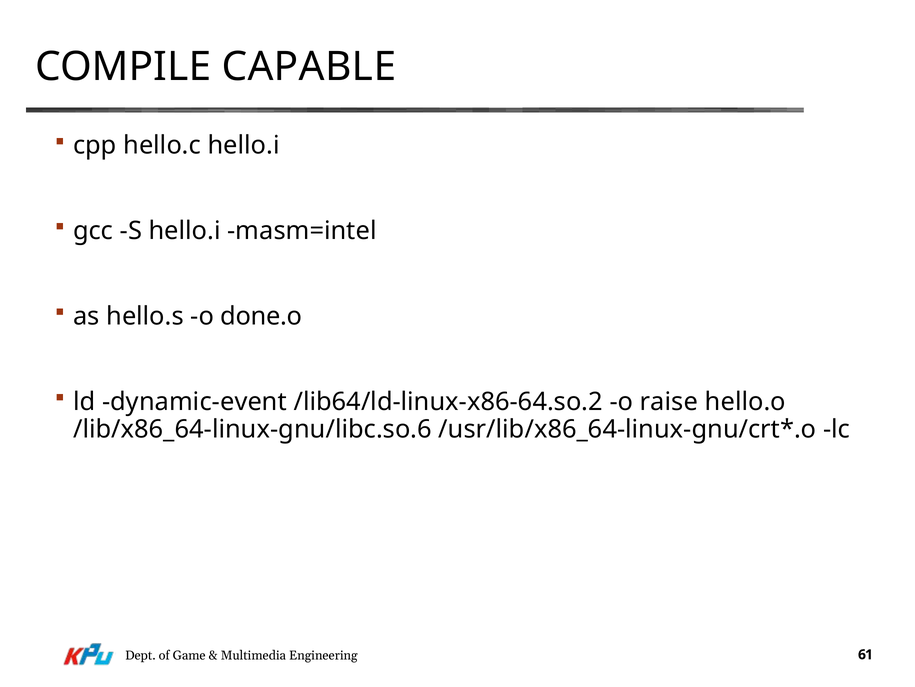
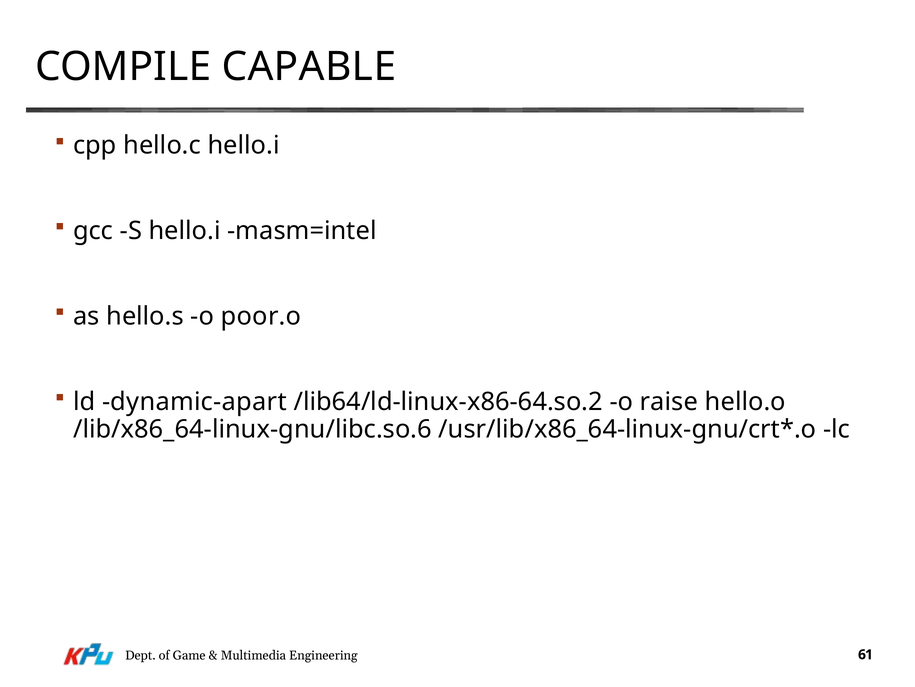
done.o: done.o -> poor.o (261, 316)
dynamic-event: dynamic-event -> dynamic-apart (194, 401)
